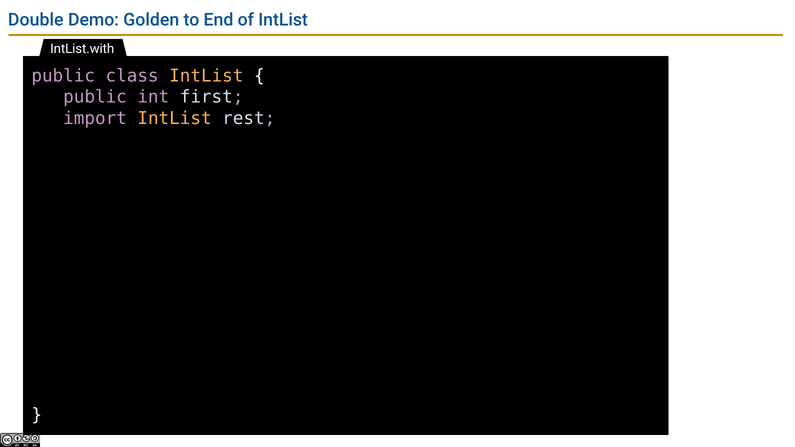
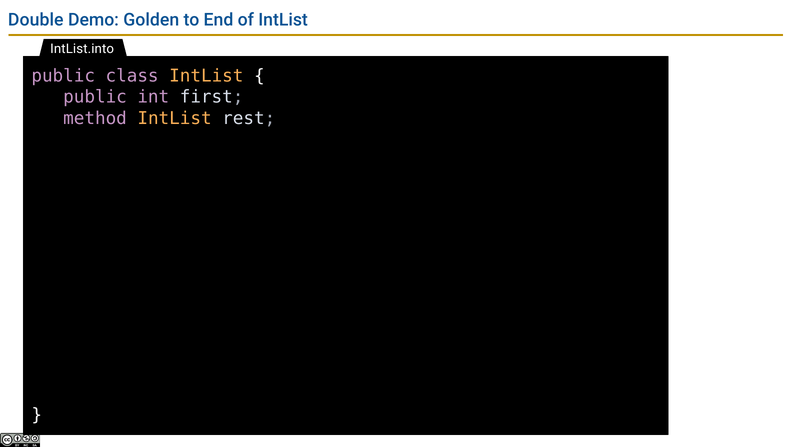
IntList.with: IntList.with -> IntList.into (82, 49)
import: import -> method (95, 118)
